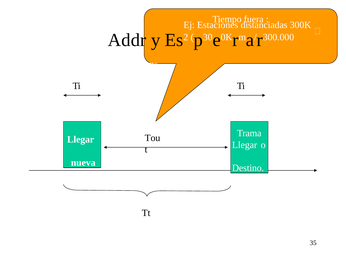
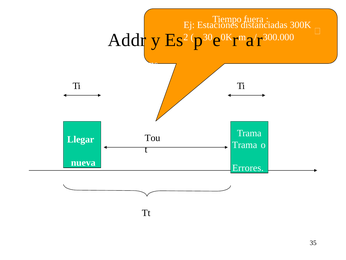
Llegar: Llegar -> Trama (245, 145)
Destino: Destino -> Errores (248, 168)
